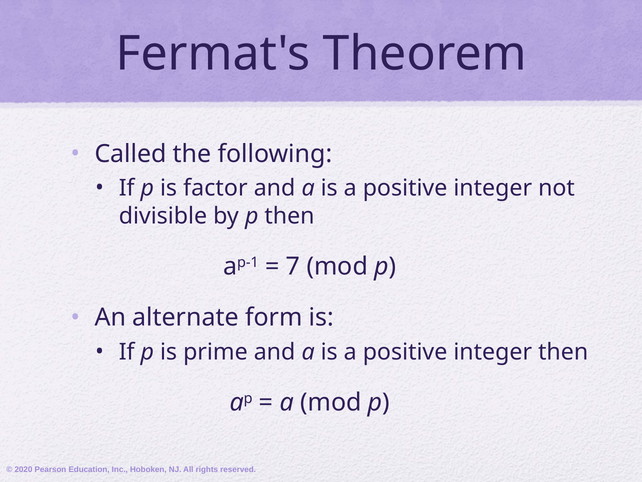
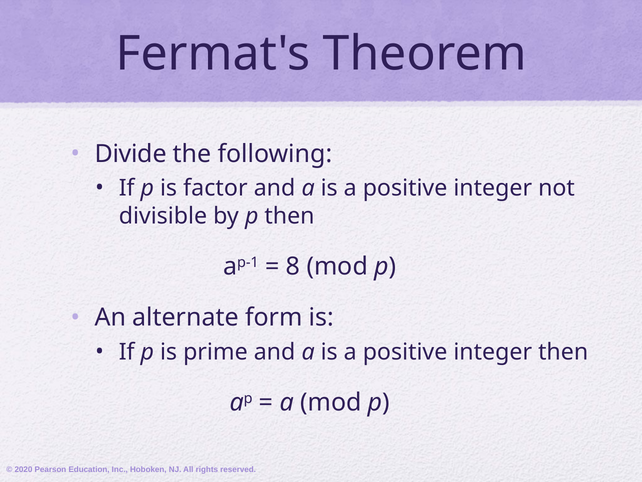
Called: Called -> Divide (131, 154)
7: 7 -> 8 (293, 266)
